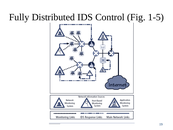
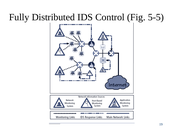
1-5: 1-5 -> 5-5 (156, 17)
